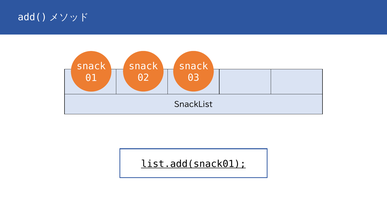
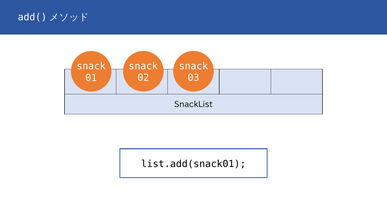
list.add(snack01 underline: present -> none (193, 164)
